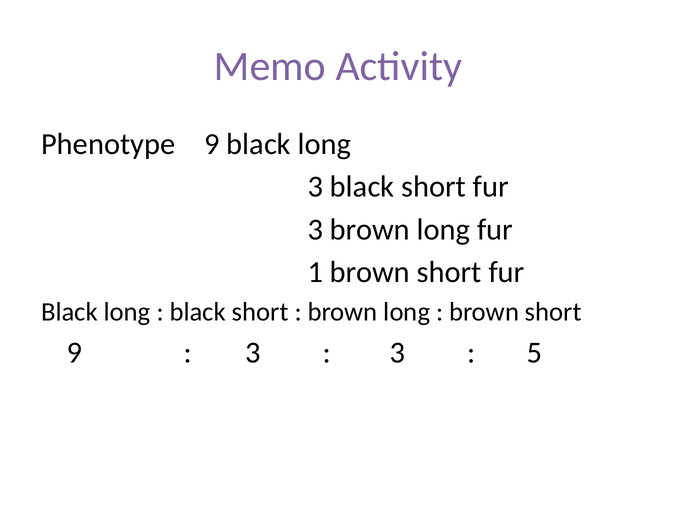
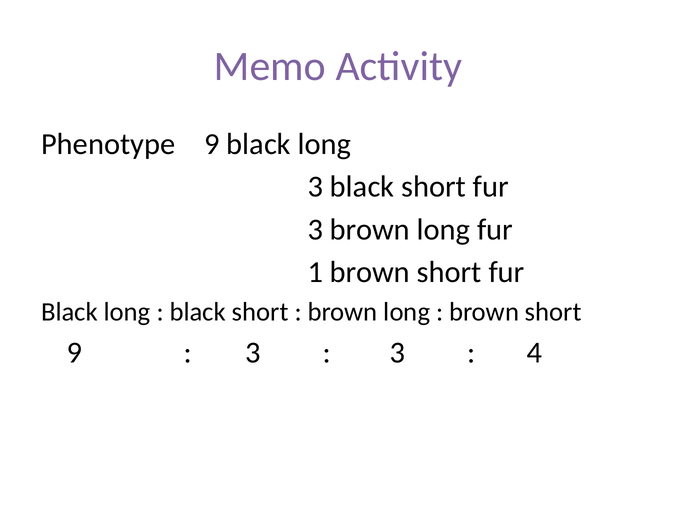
5: 5 -> 4 (534, 352)
